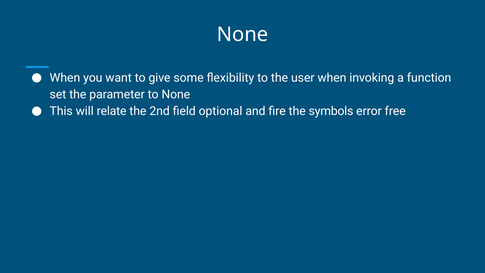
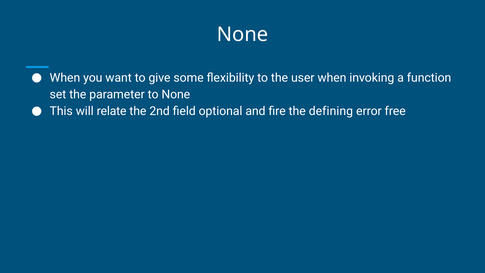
symbols: symbols -> defining (331, 111)
